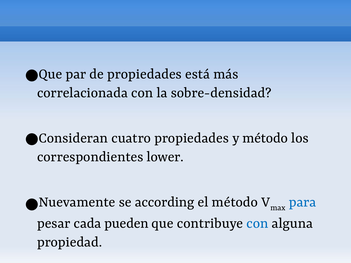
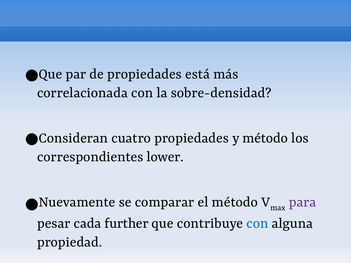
according: according -> comparar (165, 202)
para colour: blue -> purple (303, 202)
pueden: pueden -> further (127, 223)
